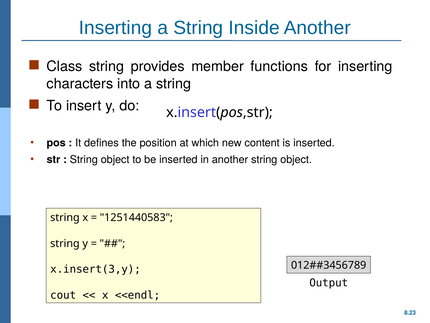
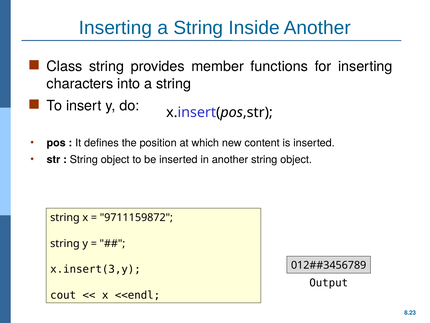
1251440583: 1251440583 -> 9711159872 (136, 217)
